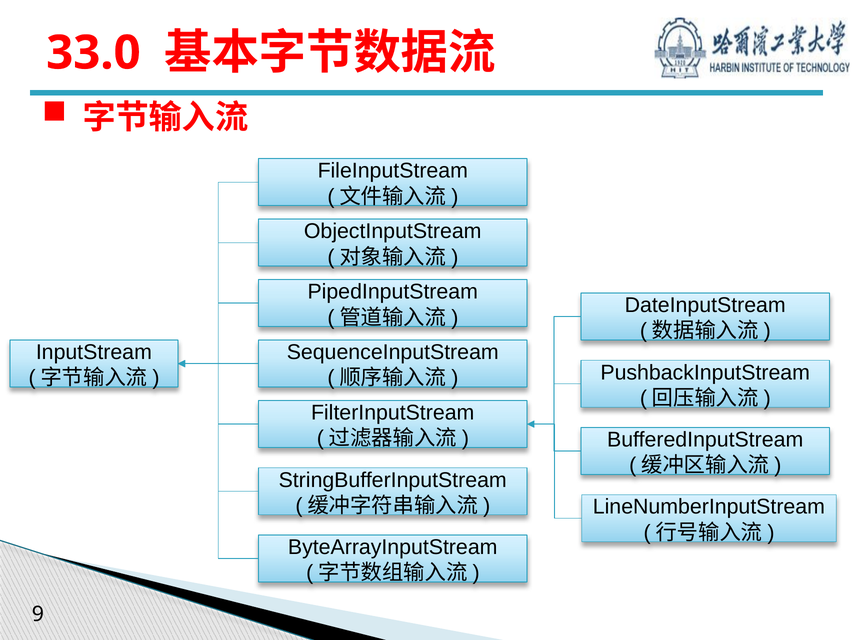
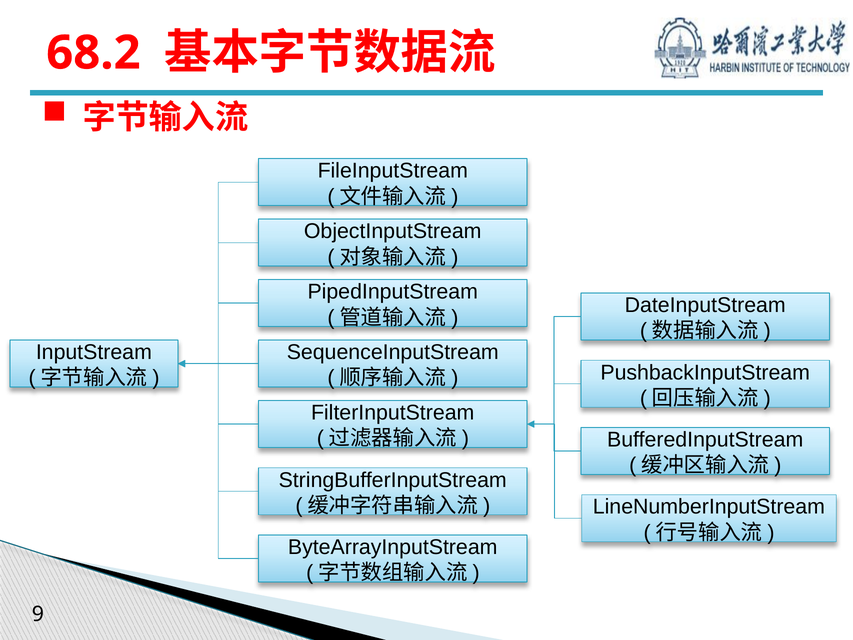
33.0: 33.0 -> 68.2 (93, 53)
